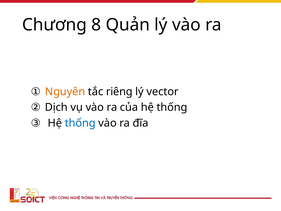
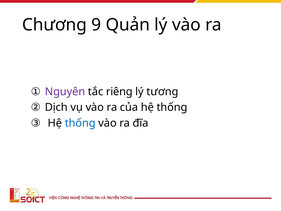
8: 8 -> 9 (96, 25)
Nguyên colour: orange -> purple (65, 92)
vector: vector -> tương (163, 92)
